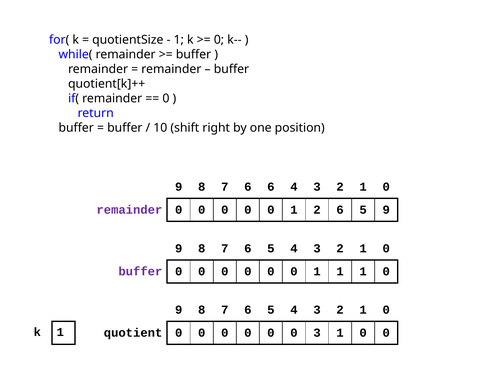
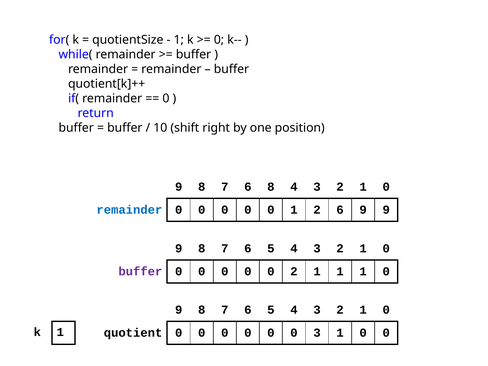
6 6: 6 -> 8 (271, 187)
remainder colour: purple -> blue (129, 210)
2 6 5: 5 -> 9 (363, 210)
0: 0 -> 2 (294, 271)
